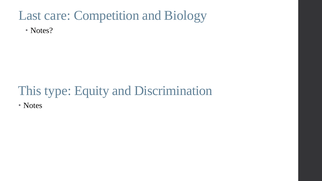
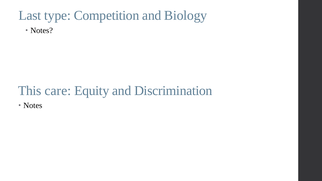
care: care -> type (57, 16)
type: type -> care (58, 91)
